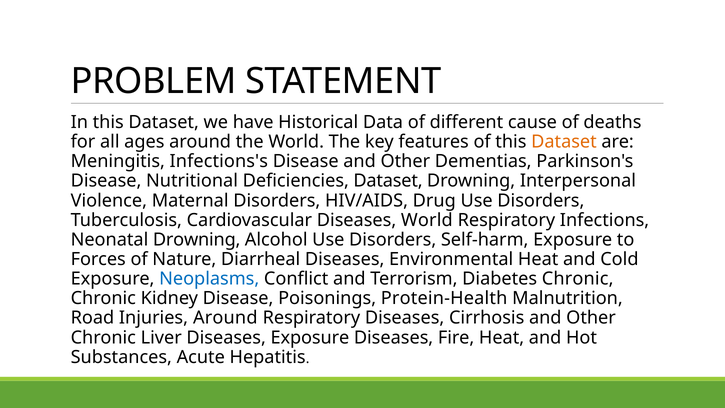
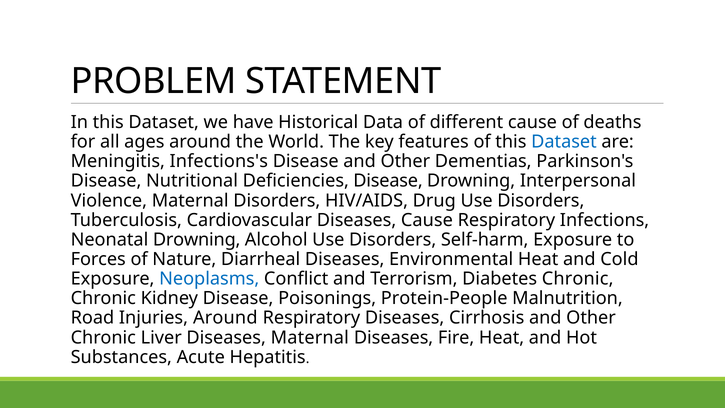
Dataset colour: orange -> blue (564, 142)
Deficiencies Dataset: Dataset -> Disease (388, 181)
Diseases World: World -> Cause (427, 220)
Protein-Health: Protein-Health -> Protein-People (444, 298)
Diseases Exposure: Exposure -> Maternal (310, 337)
